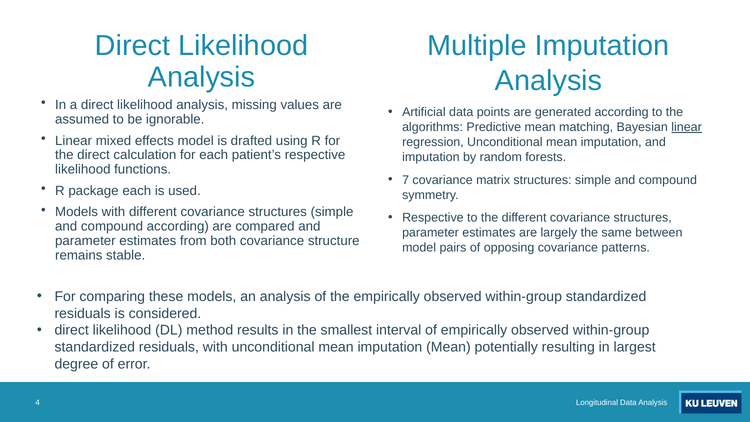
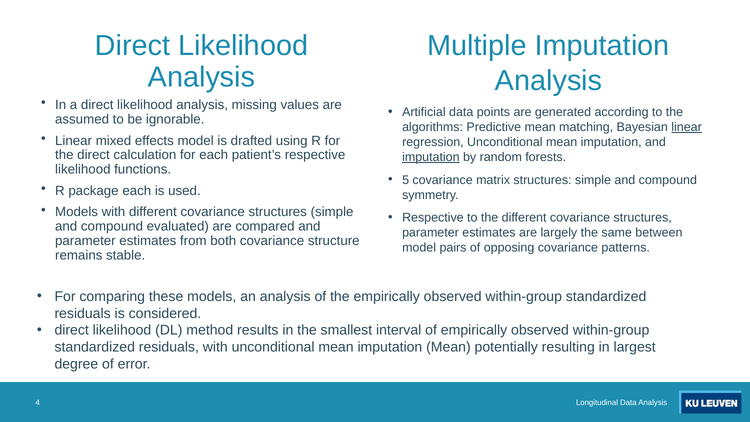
imputation underline: none -> present (431, 157)
7: 7 -> 5 (406, 180)
compound according: according -> evaluated (178, 226)
